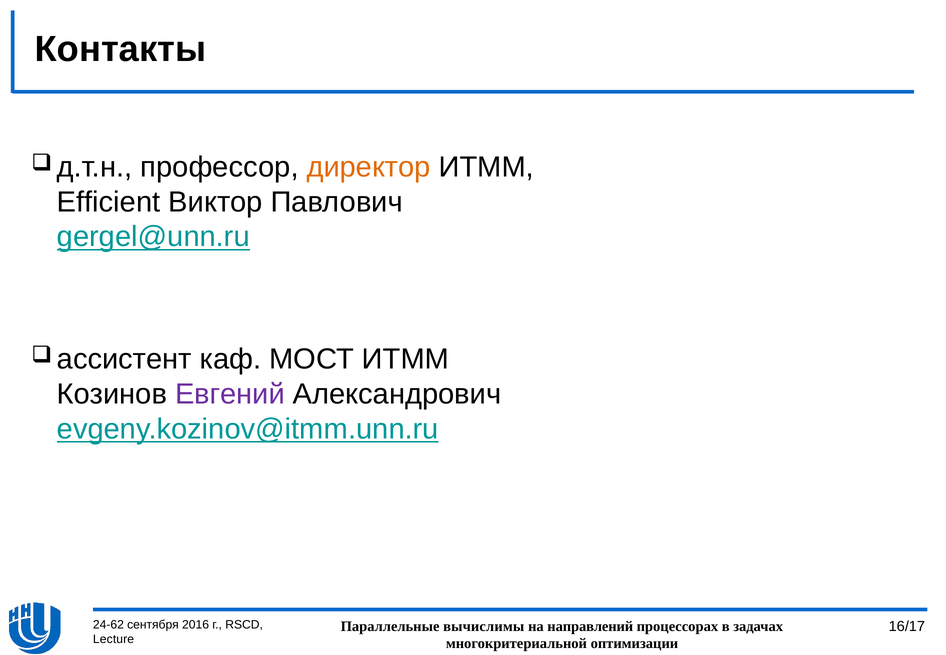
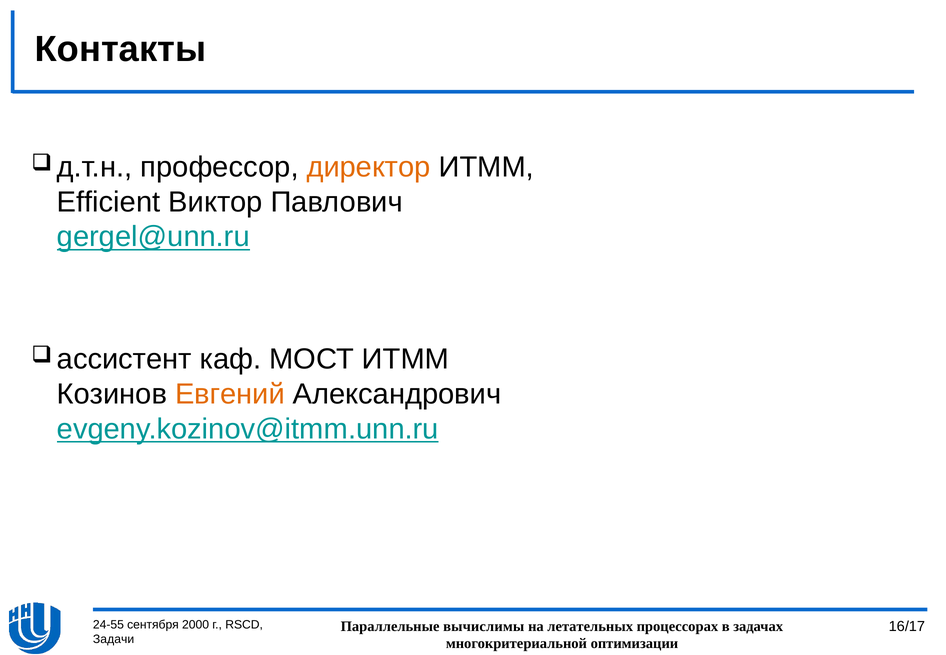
Евгений colour: purple -> orange (230, 394)
24-62: 24-62 -> 24-55 (108, 625)
2016: 2016 -> 2000 (196, 625)
направлений: направлений -> летательных (590, 626)
Lecture: Lecture -> Задачи (114, 639)
